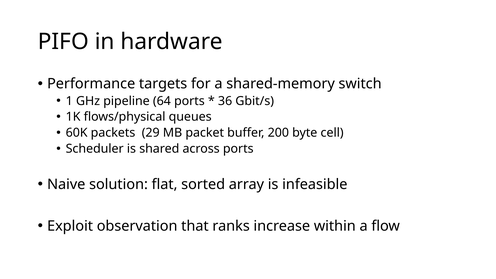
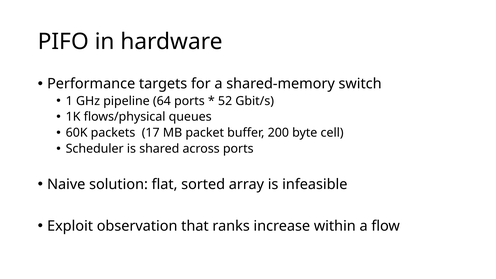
36: 36 -> 52 (225, 101)
29: 29 -> 17 (151, 133)
